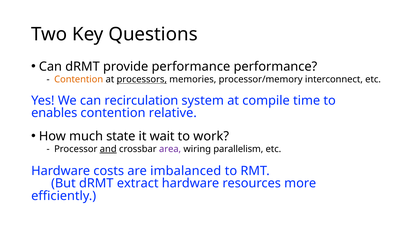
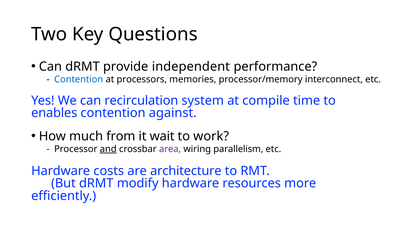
provide performance: performance -> independent (191, 67)
Contention colour: orange -> blue (79, 80)
processors underline: present -> none (142, 80)
relative: relative -> against (173, 113)
state: state -> from (121, 136)
imbalanced: imbalanced -> architecture (186, 171)
extract: extract -> modify (138, 183)
